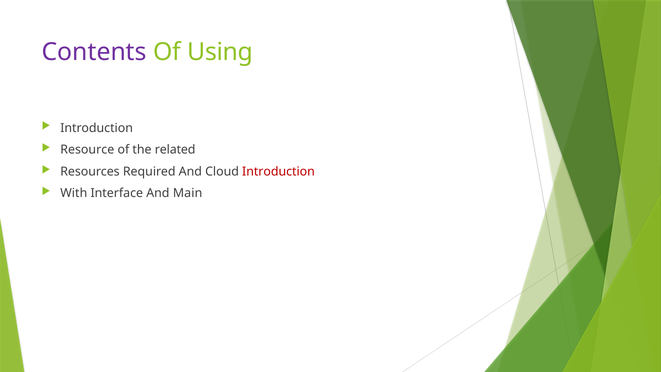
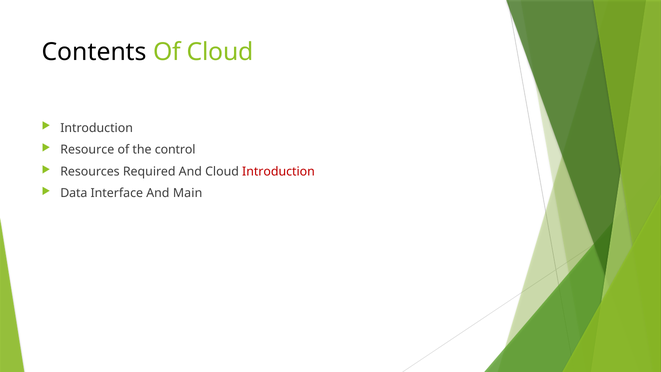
Contents colour: purple -> black (94, 52)
Of Using: Using -> Cloud (220, 52)
related: related -> control (175, 150)
With: With -> Data (74, 193)
